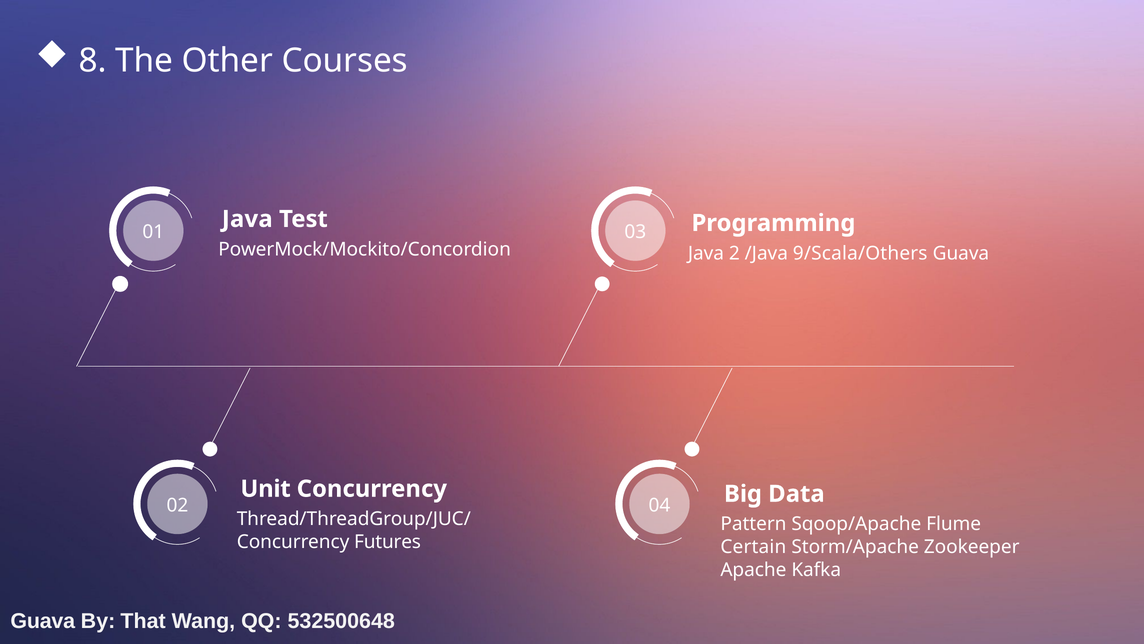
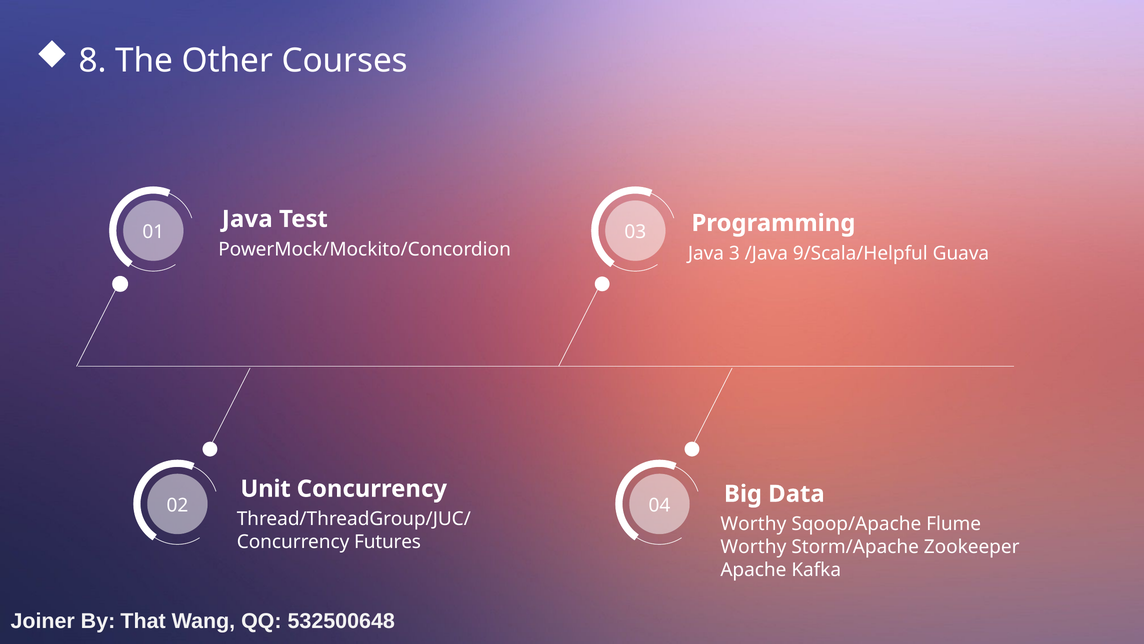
2: 2 -> 3 (734, 253)
9/Scala/Others: 9/Scala/Others -> 9/Scala/Helpful (860, 253)
Pattern: Pattern -> Worthy (753, 524)
Certain: Certain -> Worthy (753, 547)
Guava: Guava -> Joiner (43, 621)
